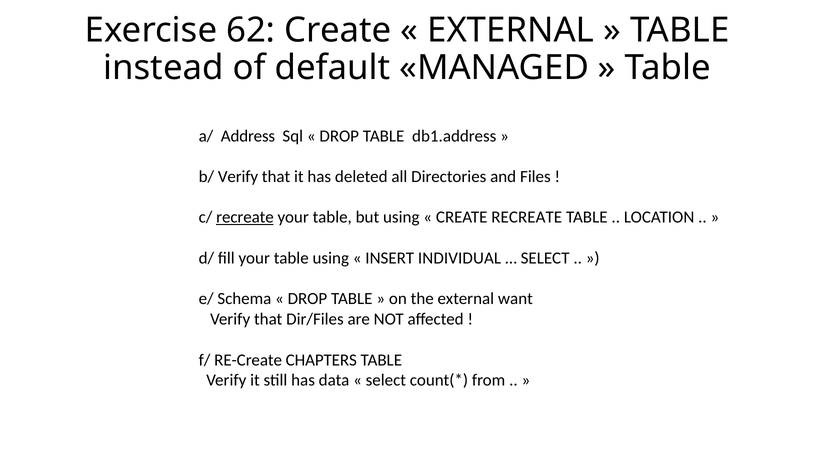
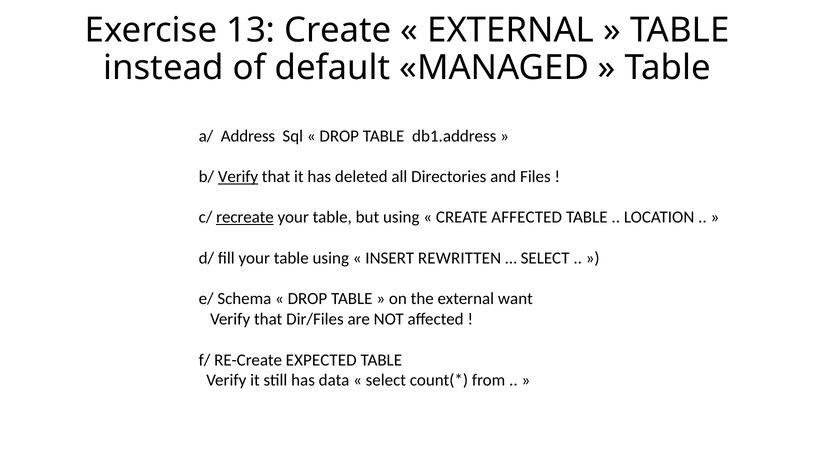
62: 62 -> 13 (251, 30)
Verify underline: none -> present (238, 177)
CREATE RECREATE: RECREATE -> AFFECTED (527, 218)
INDIVIDUAL: INDIVIDUAL -> REWRITTEN (460, 258)
CHAPTERS: CHAPTERS -> EXPECTED (321, 360)
